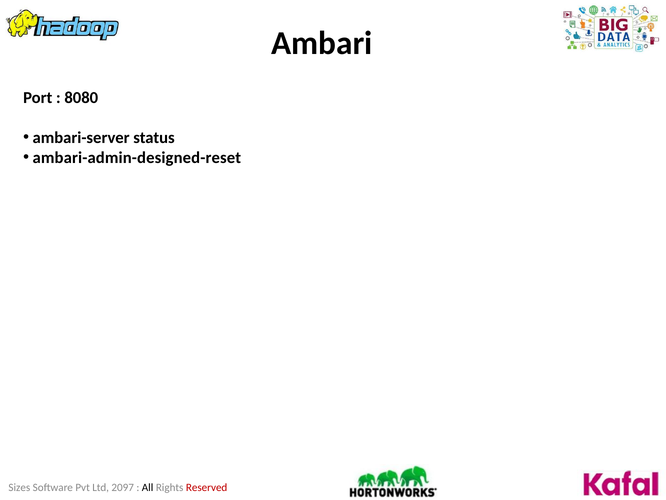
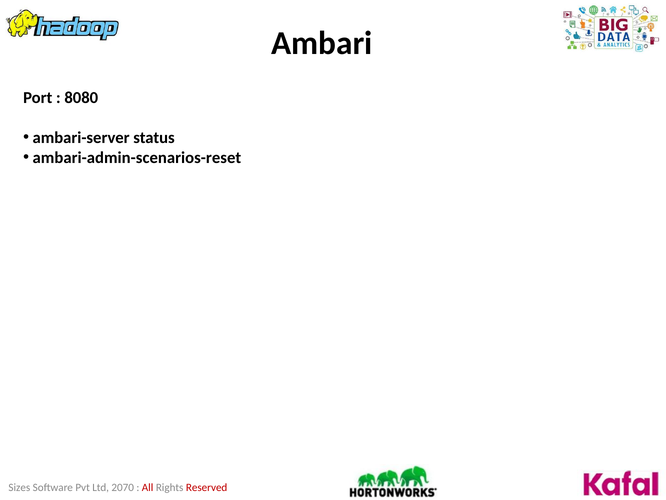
ambari-admin-designed-reset: ambari-admin-designed-reset -> ambari-admin-scenarios-reset (137, 158)
2097: 2097 -> 2070 (123, 487)
All colour: black -> red (148, 487)
